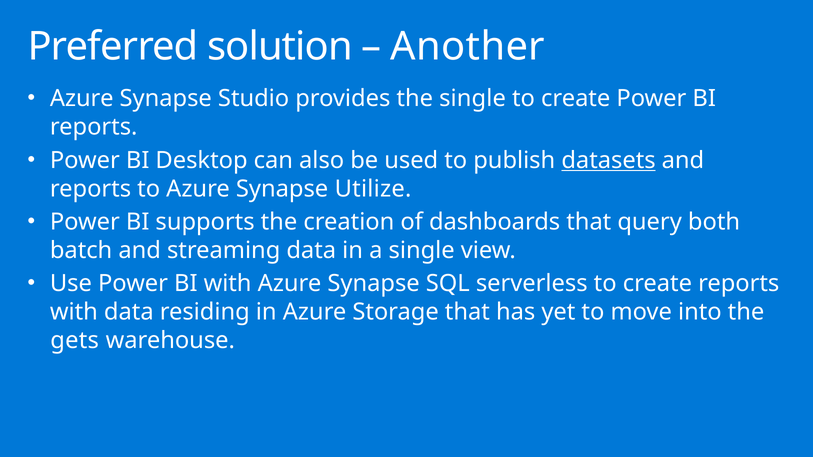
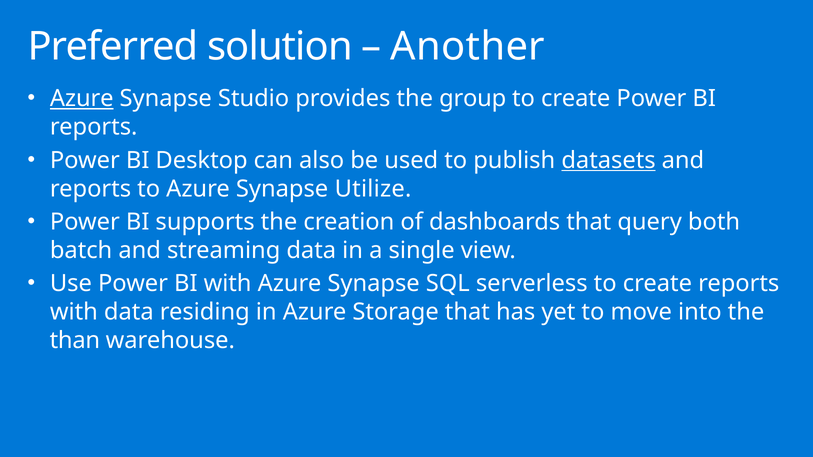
Azure underline: none -> present (82, 99)
the single: single -> group (473, 99)
gets: gets -> than (75, 341)
